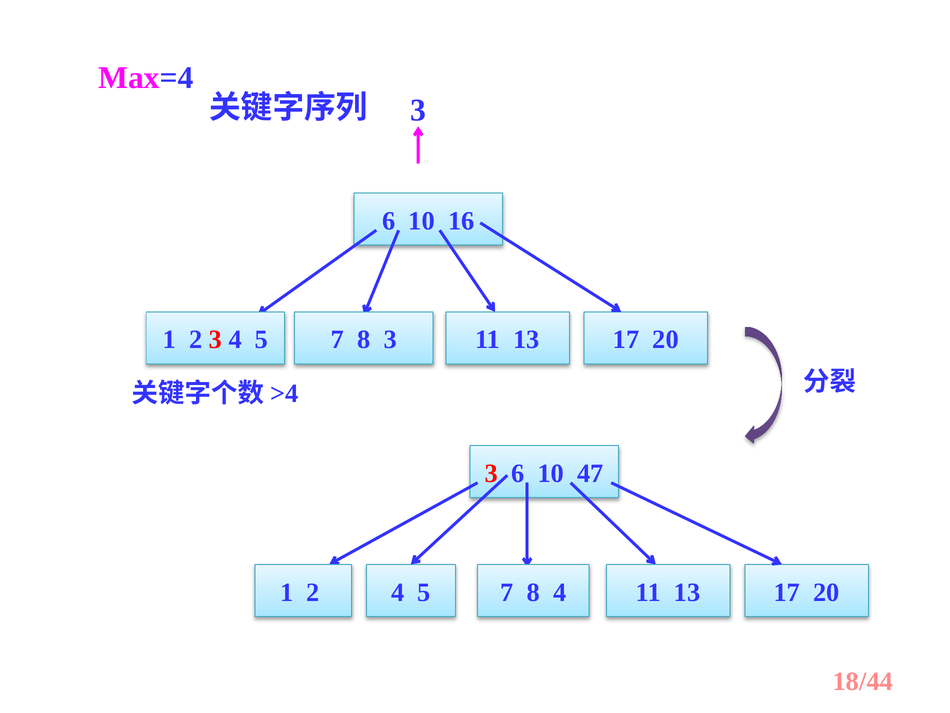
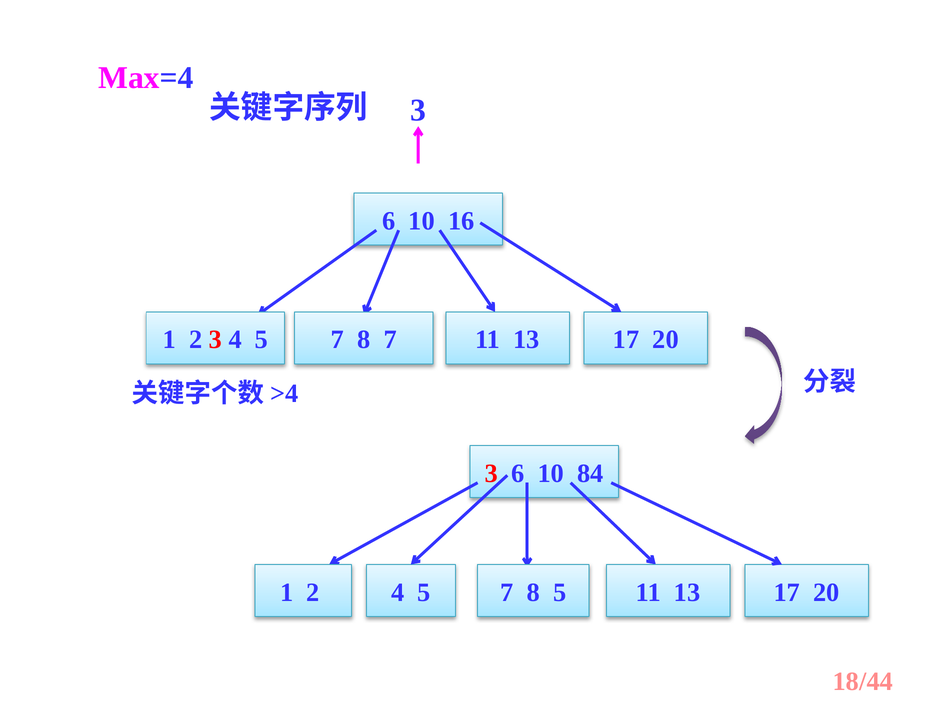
8 3: 3 -> 7 (390, 340)
47: 47 -> 84 (591, 473)
8 4: 4 -> 5 (560, 592)
